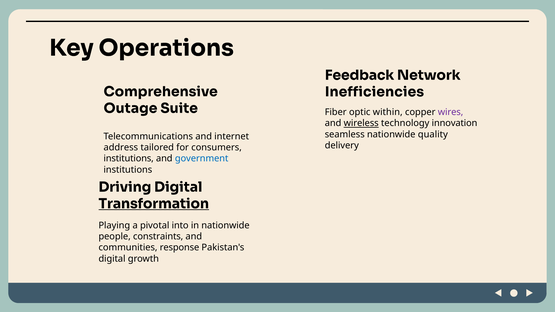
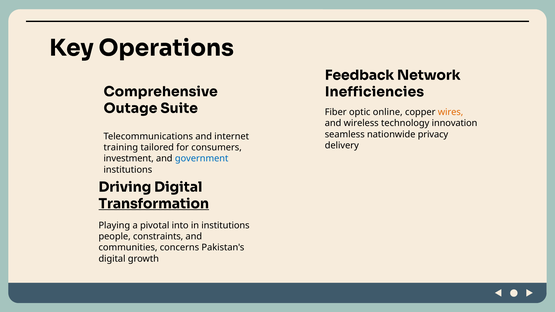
within: within -> online (388, 112)
wires colour: purple -> orange (451, 112)
wireless underline: present -> none (361, 123)
quality: quality -> privacy (433, 134)
address: address -> training (121, 148)
institutions: institutions -> investment (129, 159)
in nationwide: nationwide -> institutions (225, 226)
response: response -> concerns (179, 248)
